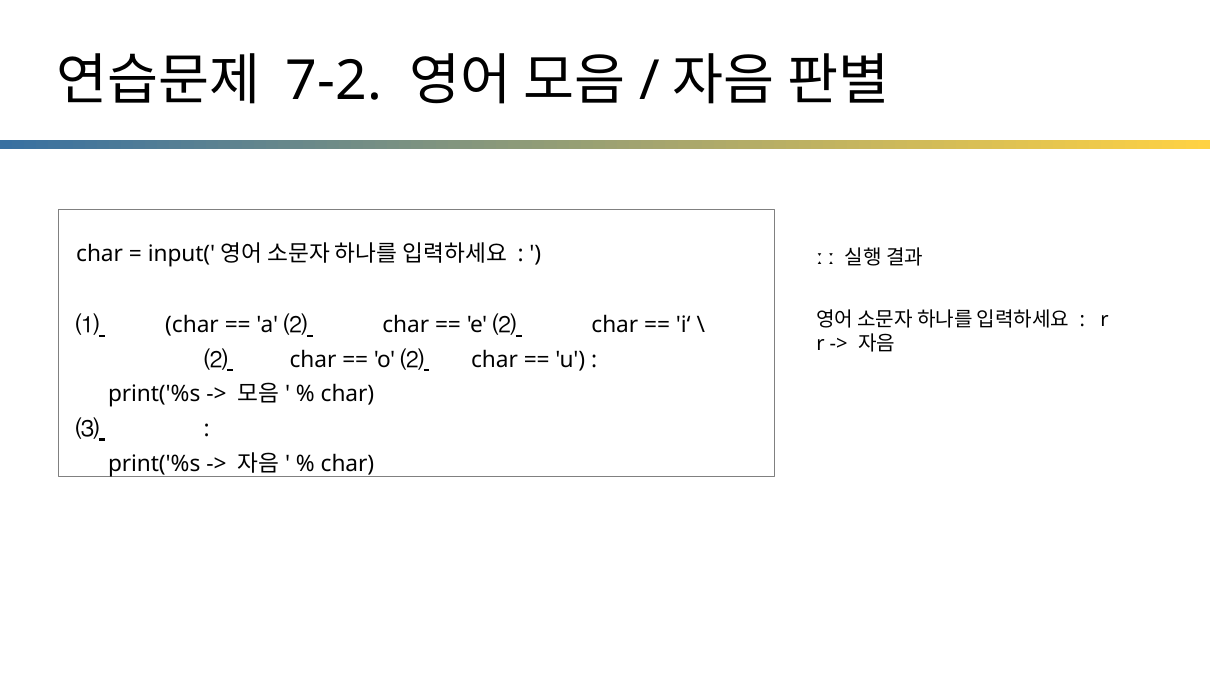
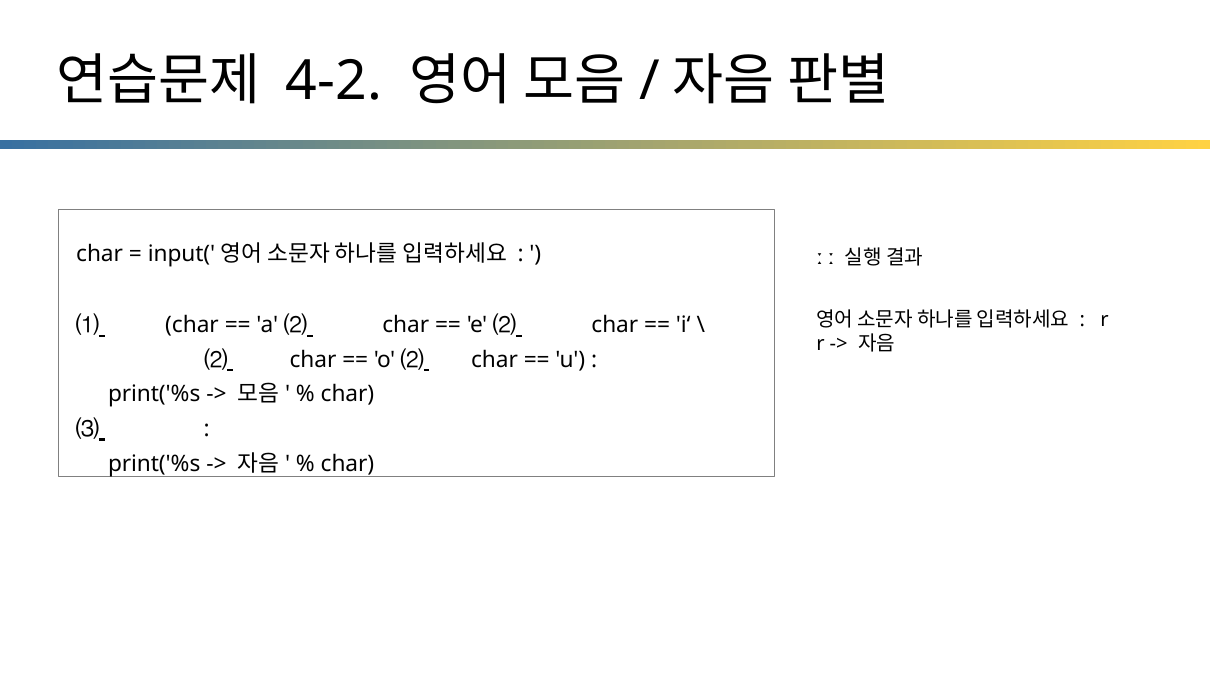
7-2: 7-2 -> 4-2 (334, 81)
